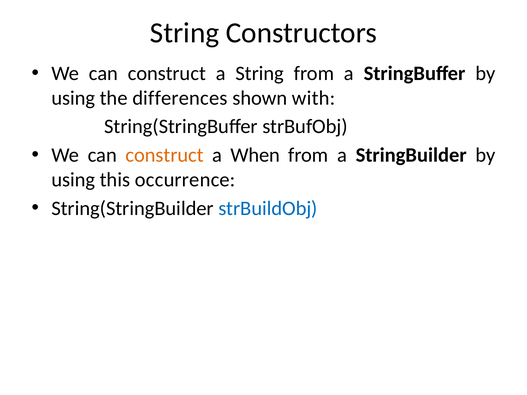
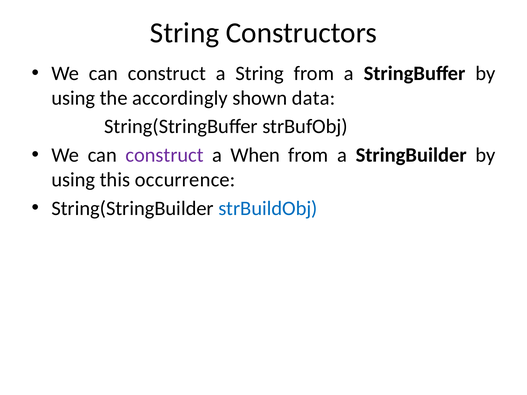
differences: differences -> accordingly (180, 98)
with: with -> data (314, 98)
construct colour: orange -> purple (165, 155)
